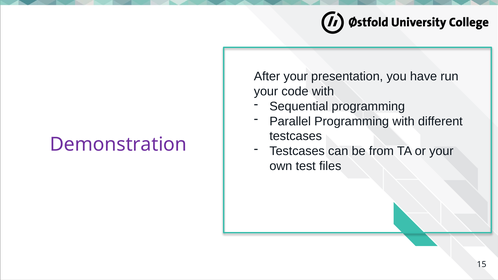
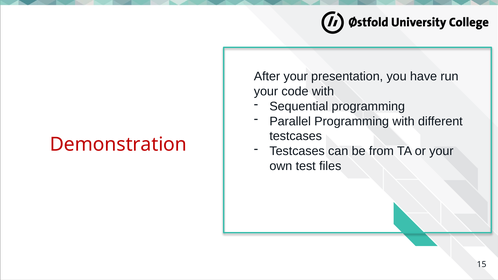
Demonstration colour: purple -> red (118, 144)
